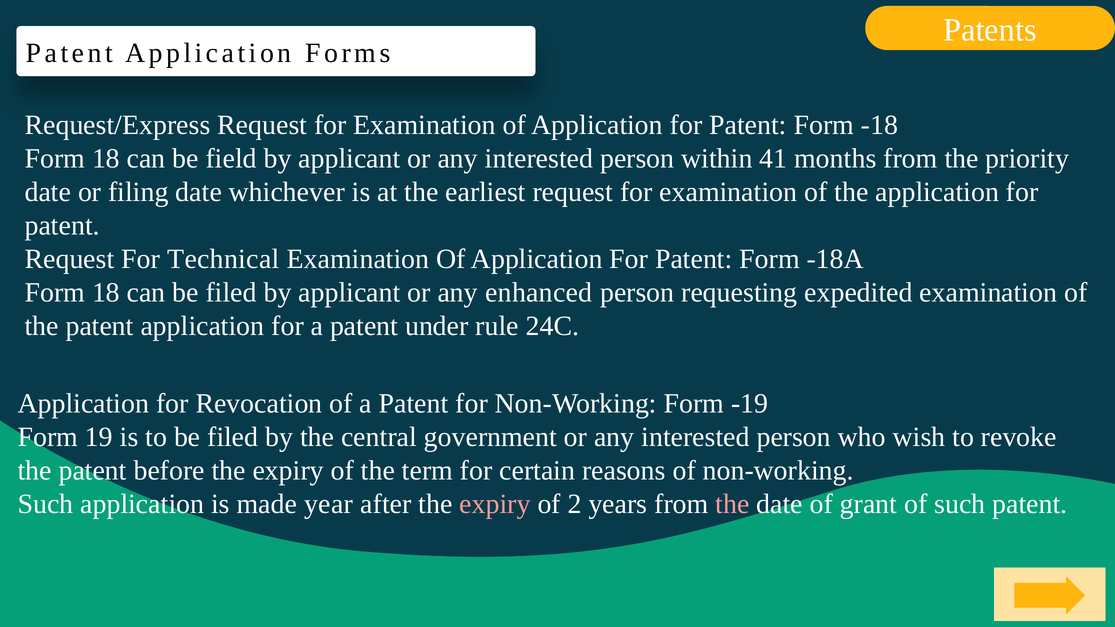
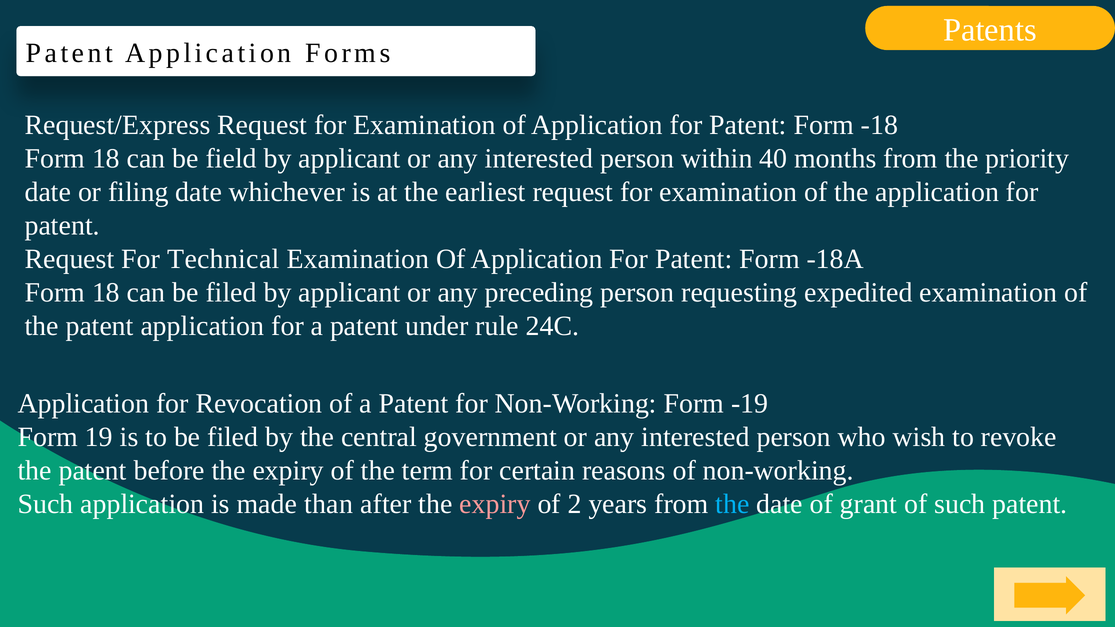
41: 41 -> 40 (773, 159)
enhanced: enhanced -> preceding (539, 293)
year: year -> than (329, 504)
the colour: pink -> light blue (732, 504)
